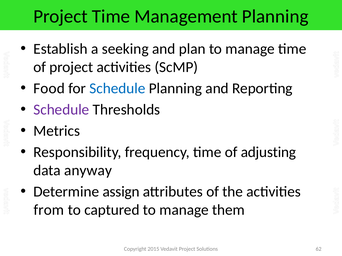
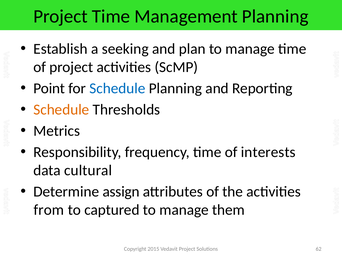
Food: Food -> Point (49, 89)
Schedule colour: purple -> orange (61, 110)
adjusting: adjusting -> interests (268, 152)
anyway: anyway -> cultural (88, 171)
